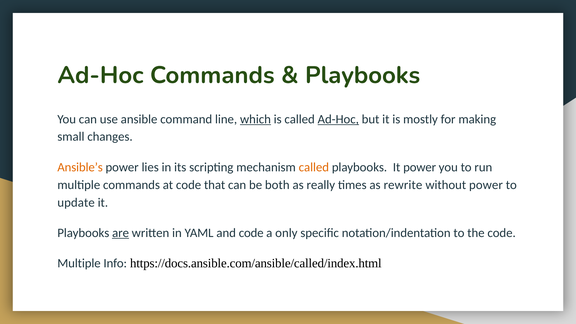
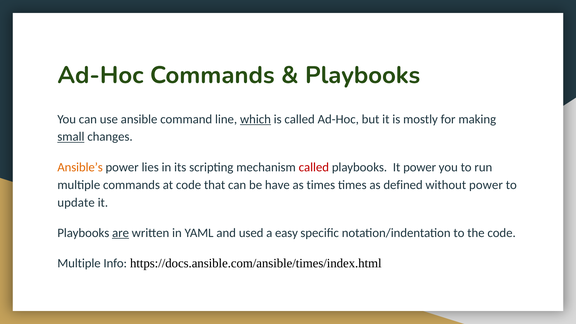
Ad-Hoc underline: present -> none (338, 119)
small underline: none -> present (71, 137)
called colour: orange -> red (314, 167)
both: both -> have (277, 185)
as really: really -> times (321, 185)
rewrite: rewrite -> defined (403, 185)
and code: code -> used (251, 233)
only: only -> easy (286, 233)
https://docs.ansible.com/ansible/called/index.html: https://docs.ansible.com/ansible/called/index.html -> https://docs.ansible.com/ansible/times/index.html (256, 263)
